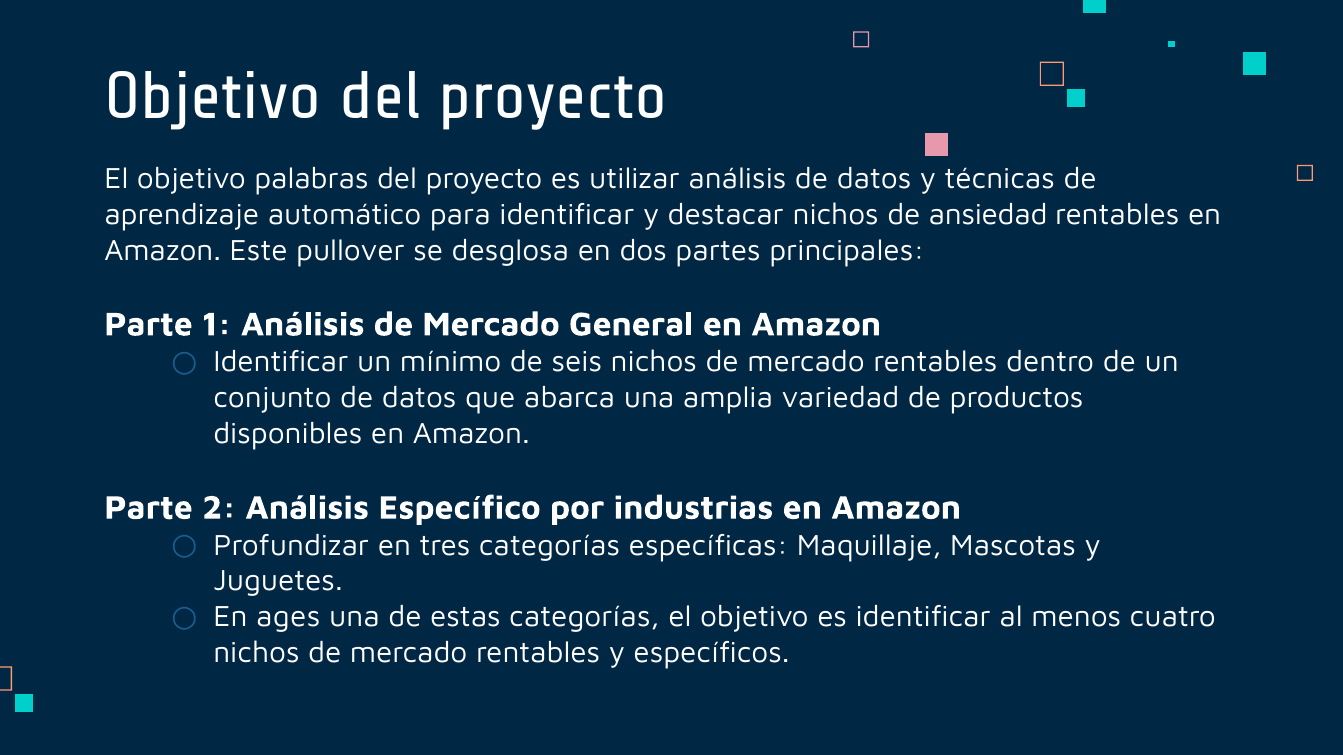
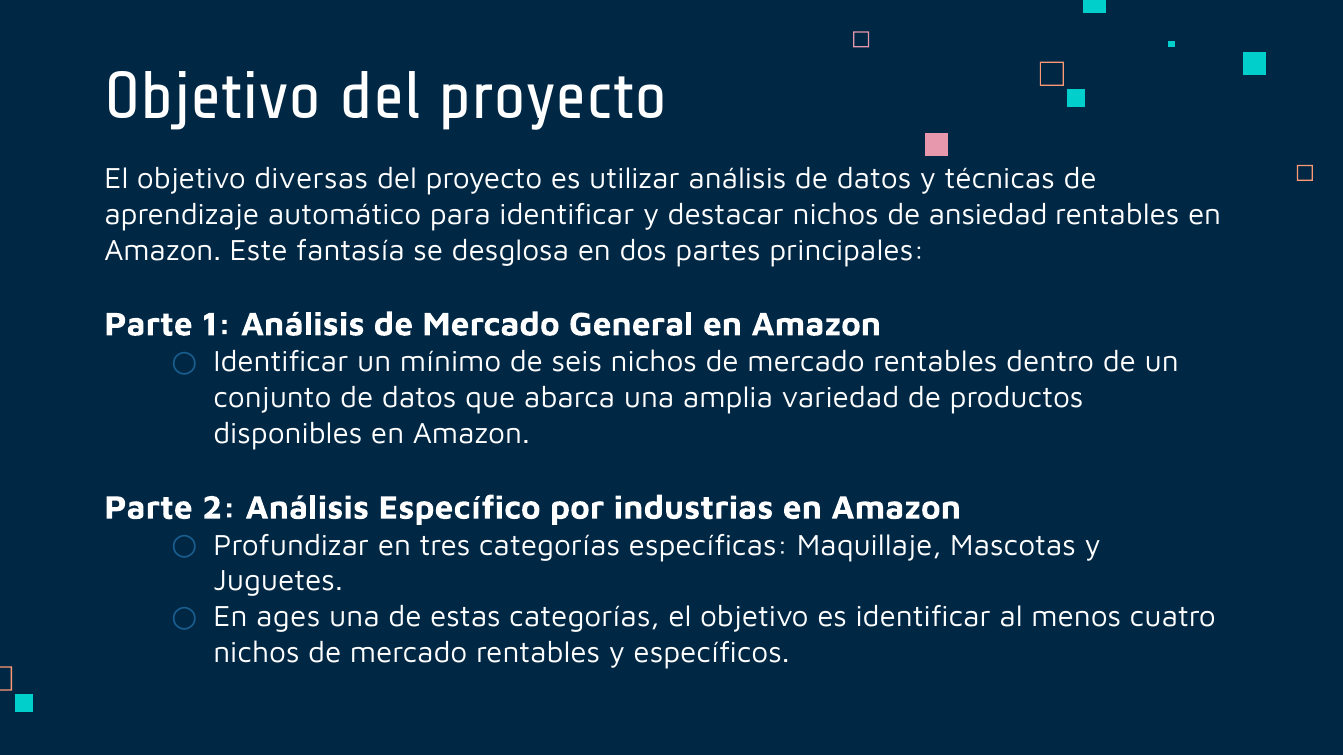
palabras: palabras -> diversas (311, 179)
pullover: pullover -> fantasía (351, 250)
